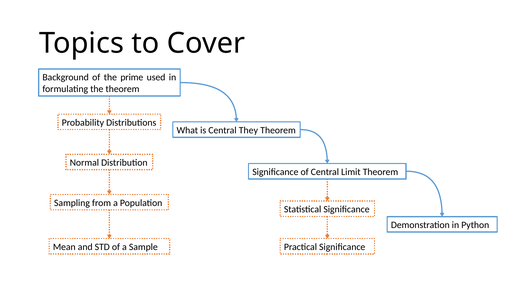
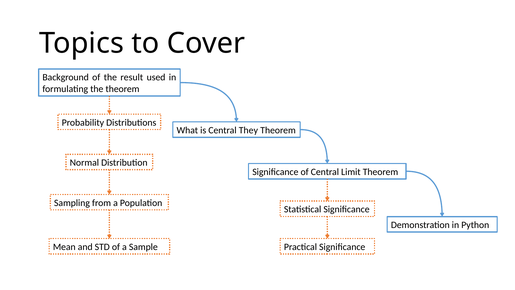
prime: prime -> result (132, 77)
